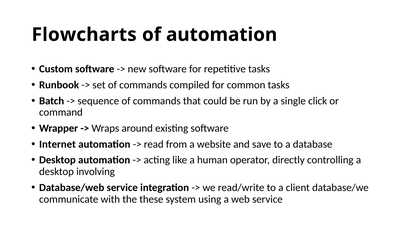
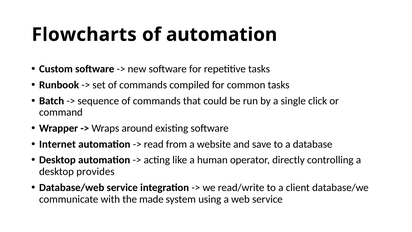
involving: involving -> provides (95, 172)
these: these -> made (151, 199)
